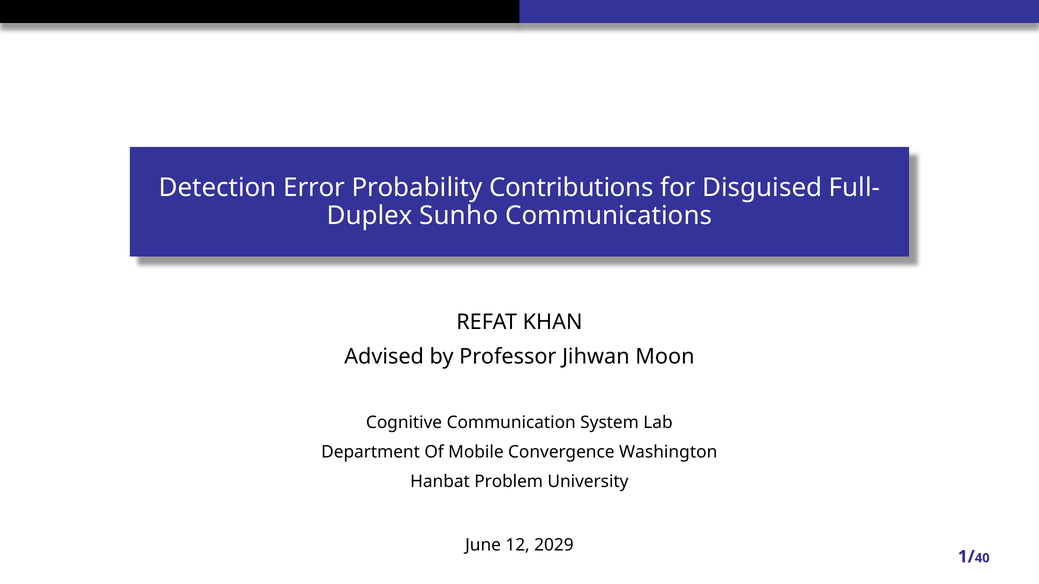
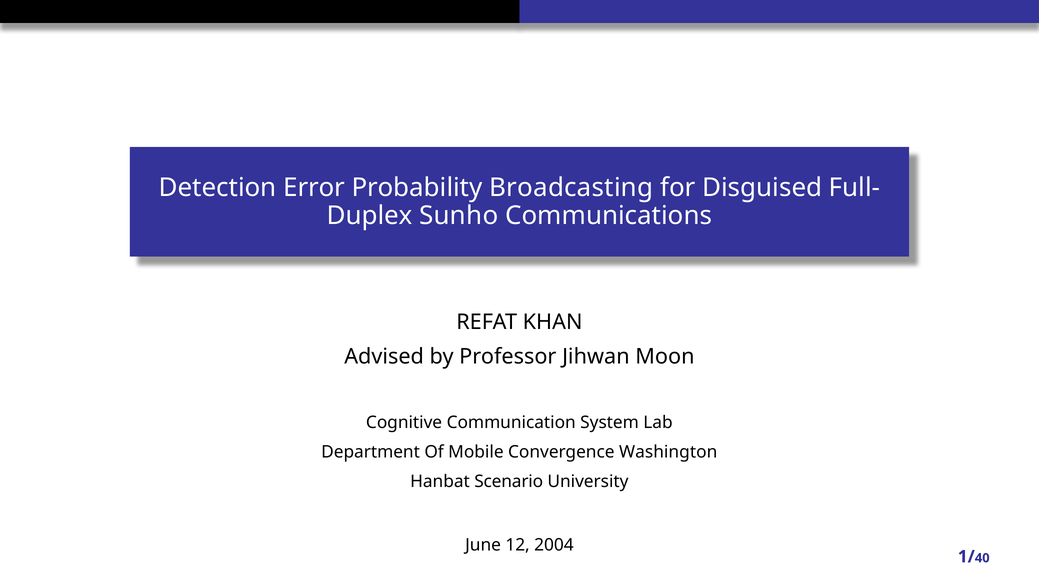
Contributions: Contributions -> Broadcasting (571, 188)
Problem: Problem -> Scenario (509, 482)
2029: 2029 -> 2004 (554, 545)
